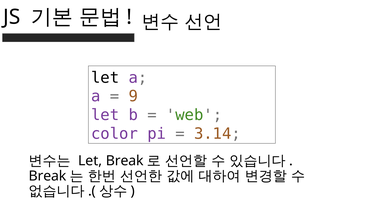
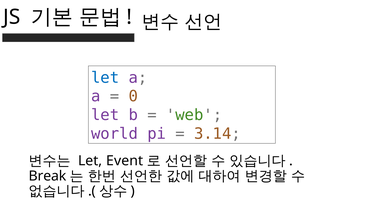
let colour: black -> blue (105, 78)
9: 9 -> 0 (133, 97)
color: color -> world (115, 134)
Let Break: Break -> Event (125, 161)
